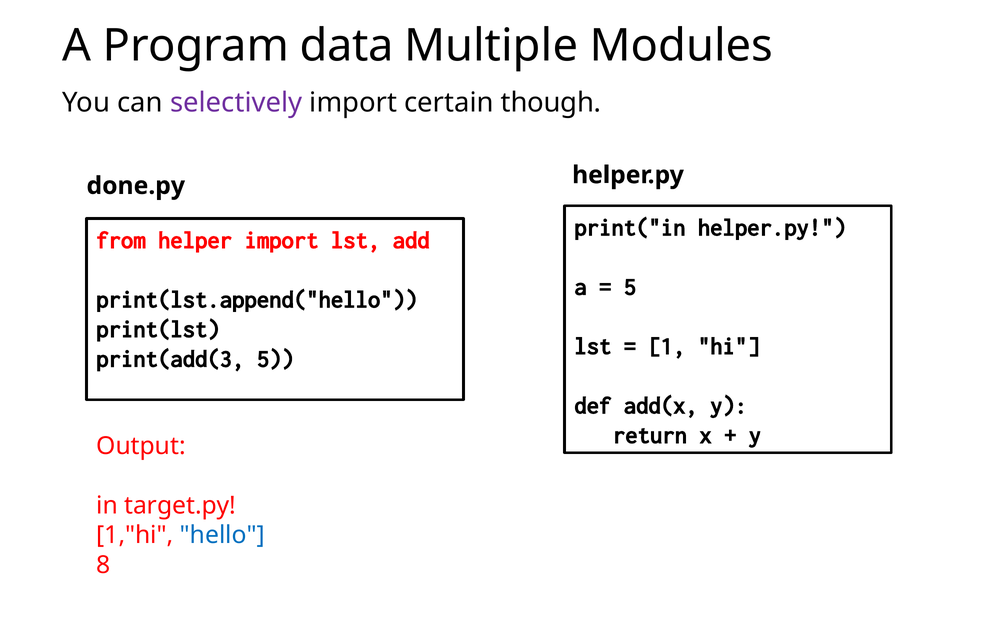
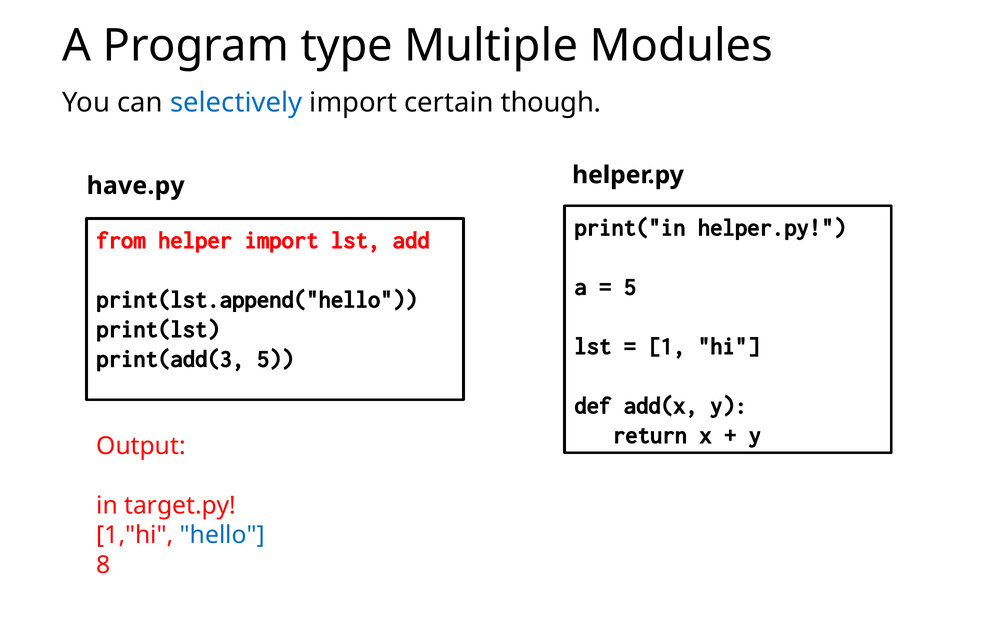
data: data -> type (347, 46)
selectively colour: purple -> blue (236, 103)
done.py: done.py -> have.py (136, 186)
